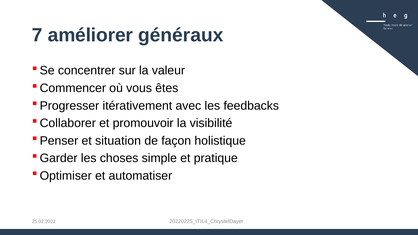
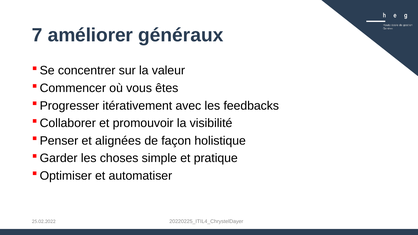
situation: situation -> alignées (118, 141)
